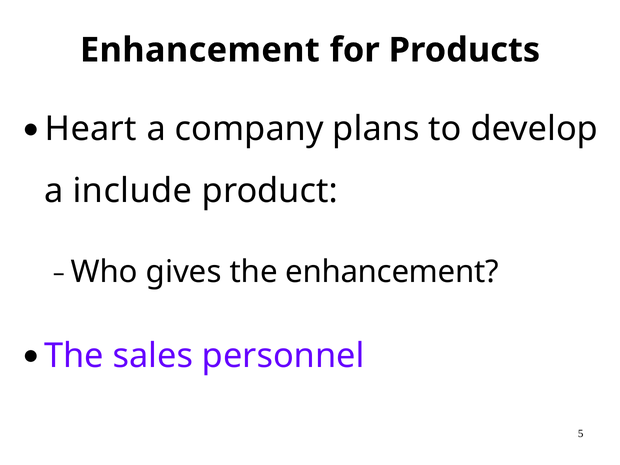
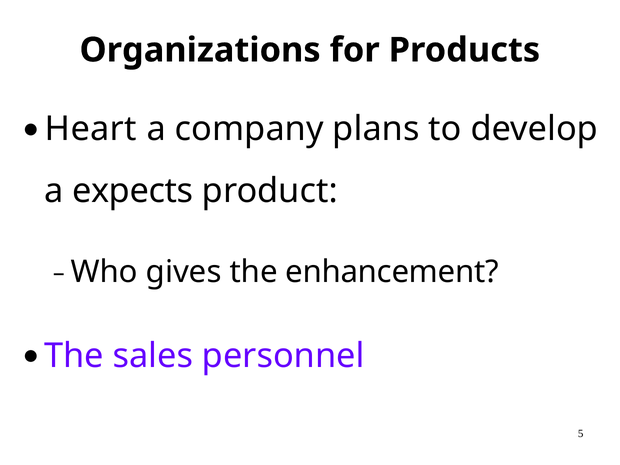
Enhancement: Enhancement -> Organizations (200, 50)
include: include -> expects (133, 191)
